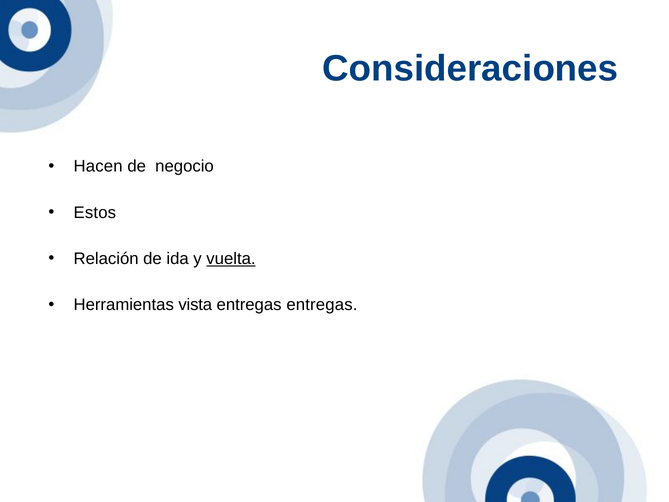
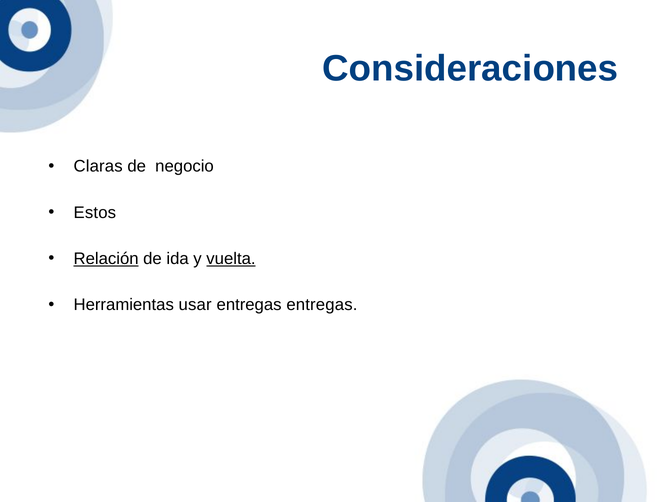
Hacen: Hacen -> Claras (98, 166)
Relación underline: none -> present (106, 259)
vista: vista -> usar (195, 305)
